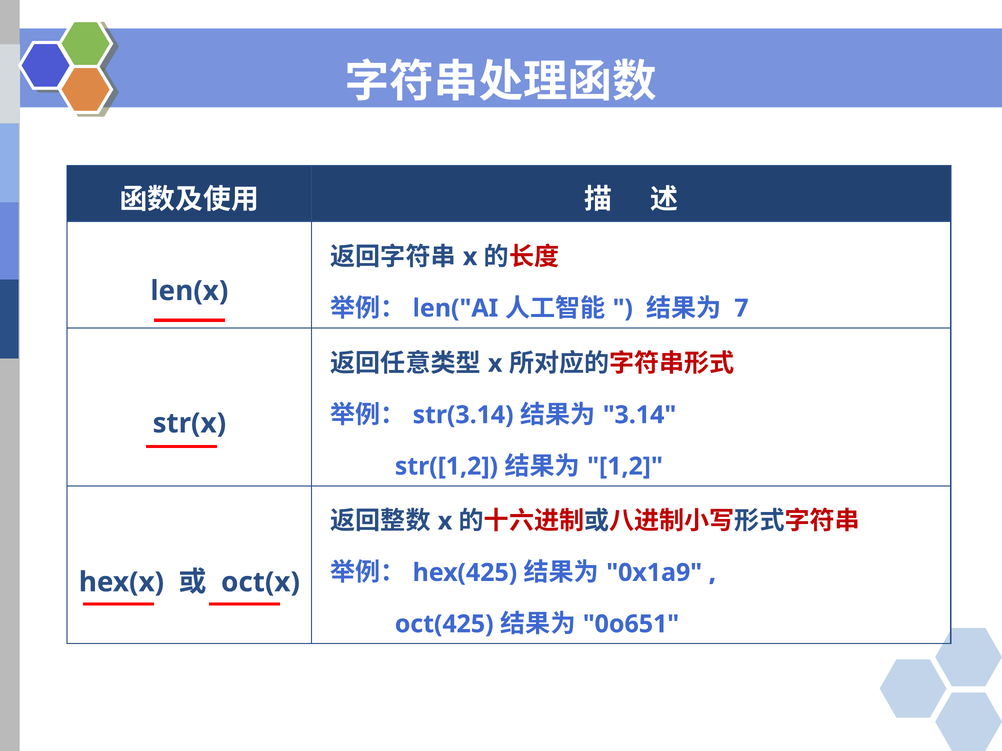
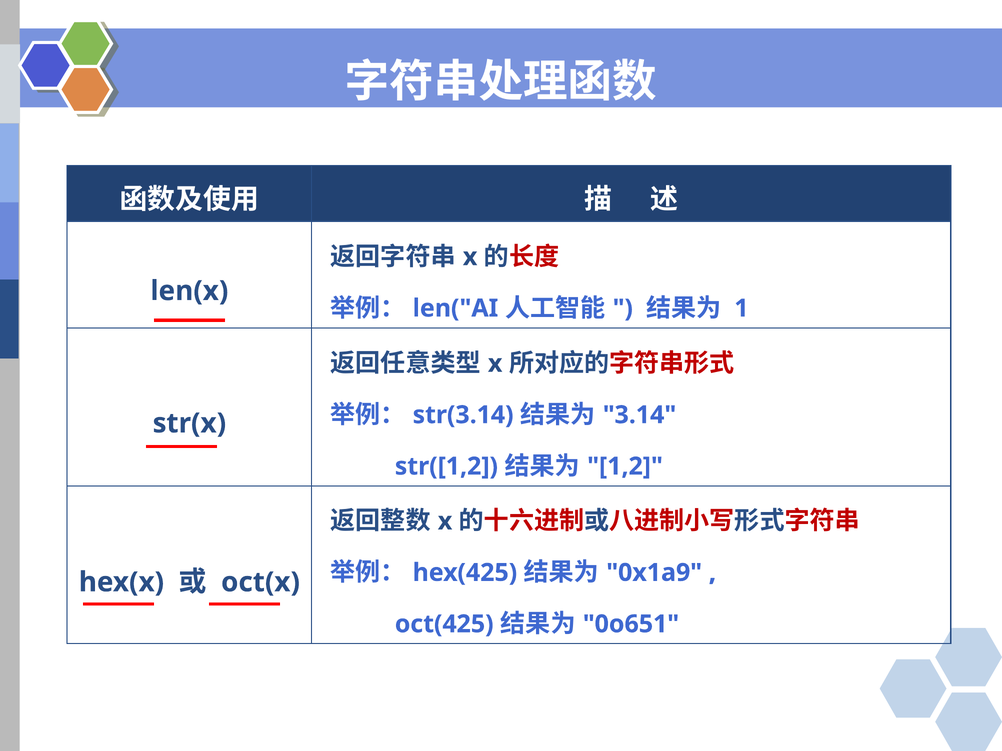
7: 7 -> 1 (741, 309)
